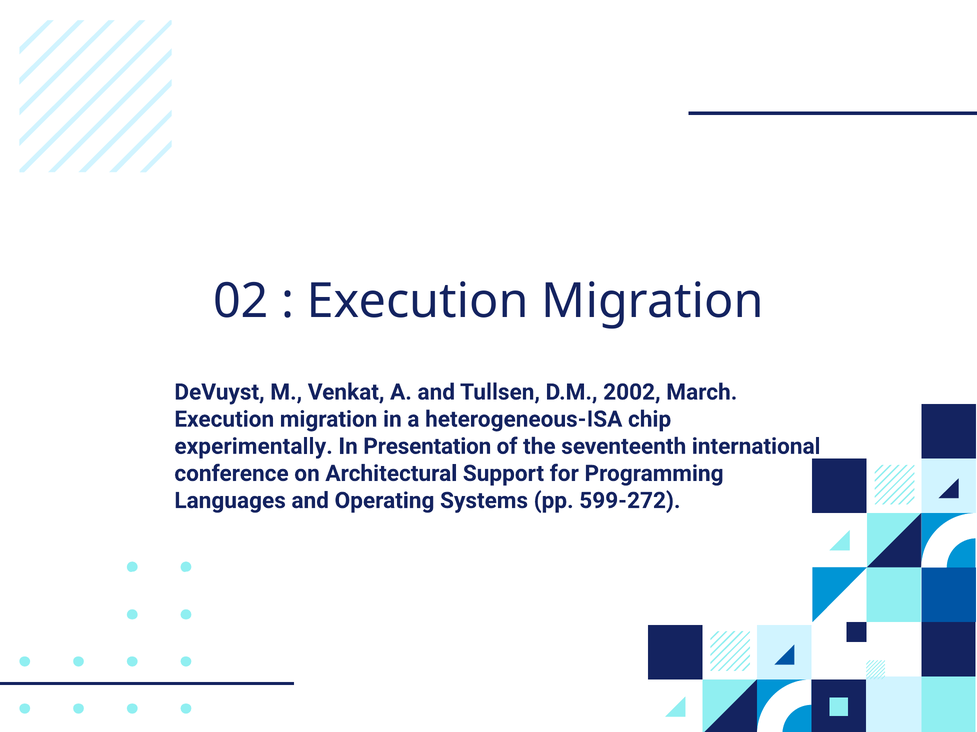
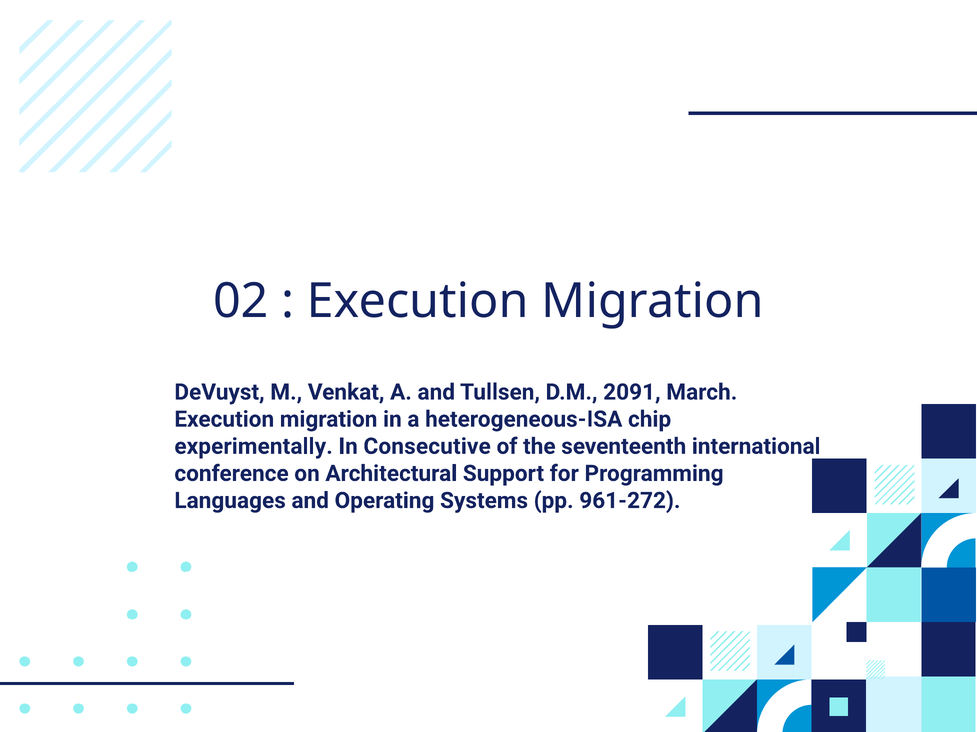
2002: 2002 -> 2091 (632, 393)
Presentation: Presentation -> Consecutive (427, 447)
599-272: 599-272 -> 961-272 (630, 501)
